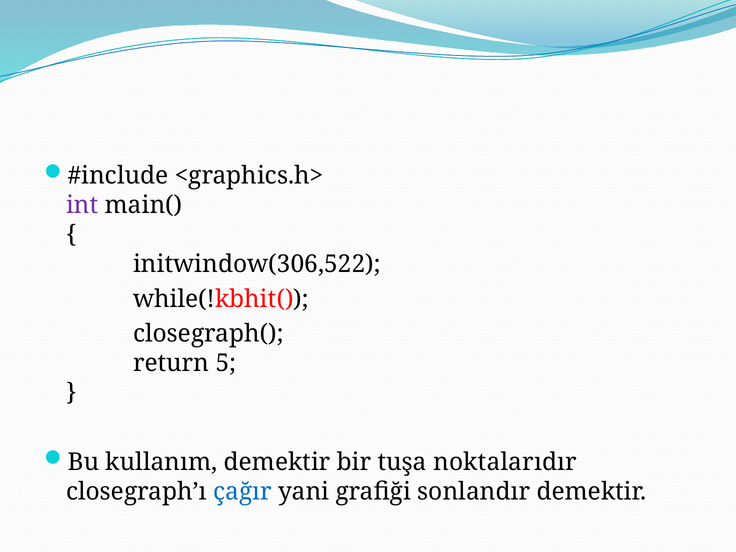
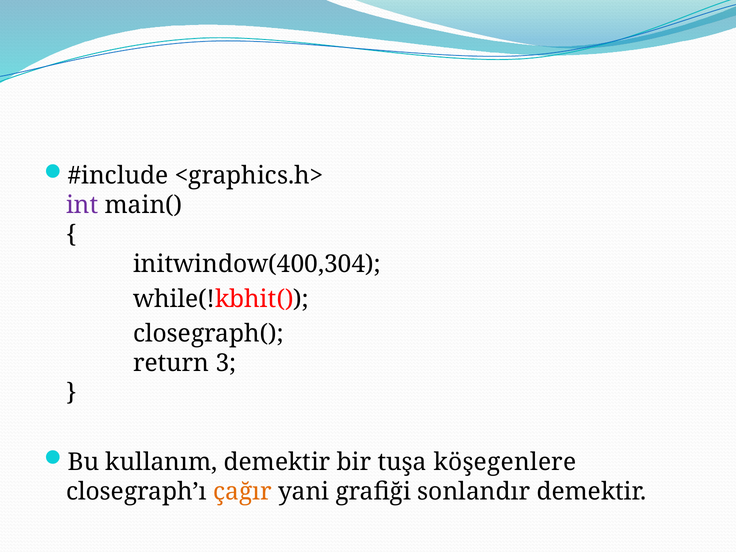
initwindow(306,522: initwindow(306,522 -> initwindow(400,304 (257, 264)
5: 5 -> 3 (226, 363)
noktalarıdır: noktalarıdır -> köşegenlere (505, 462)
çağır colour: blue -> orange (242, 491)
